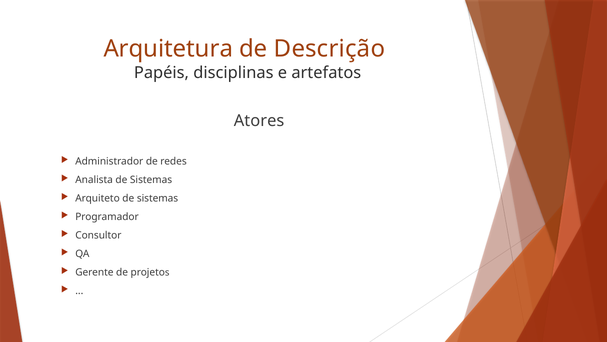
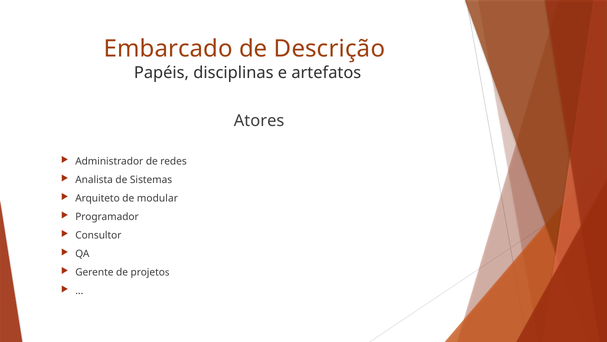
Arquitetura: Arquitetura -> Embarcado (168, 49)
Arquiteto de sistemas: sistemas -> modular (157, 198)
